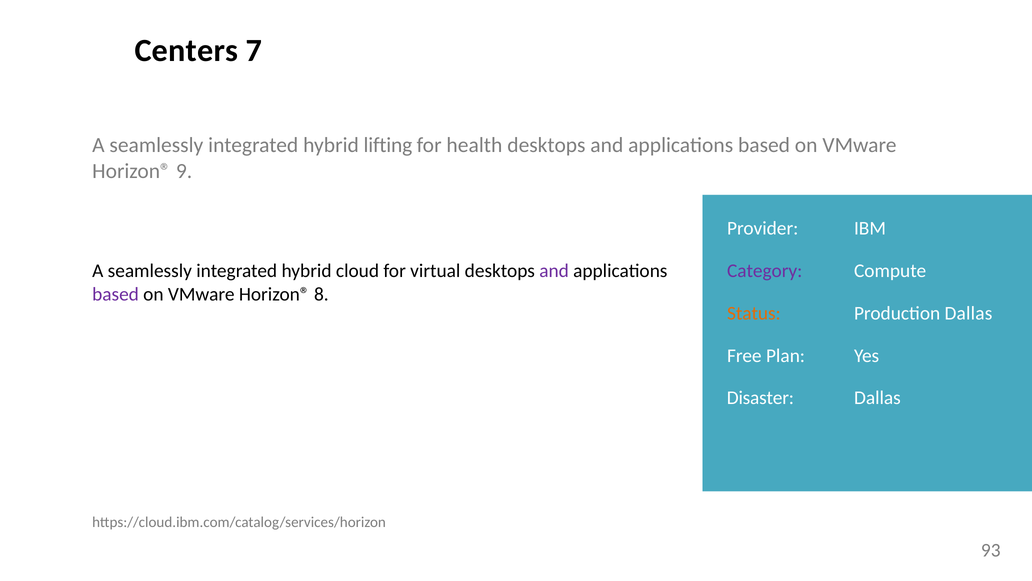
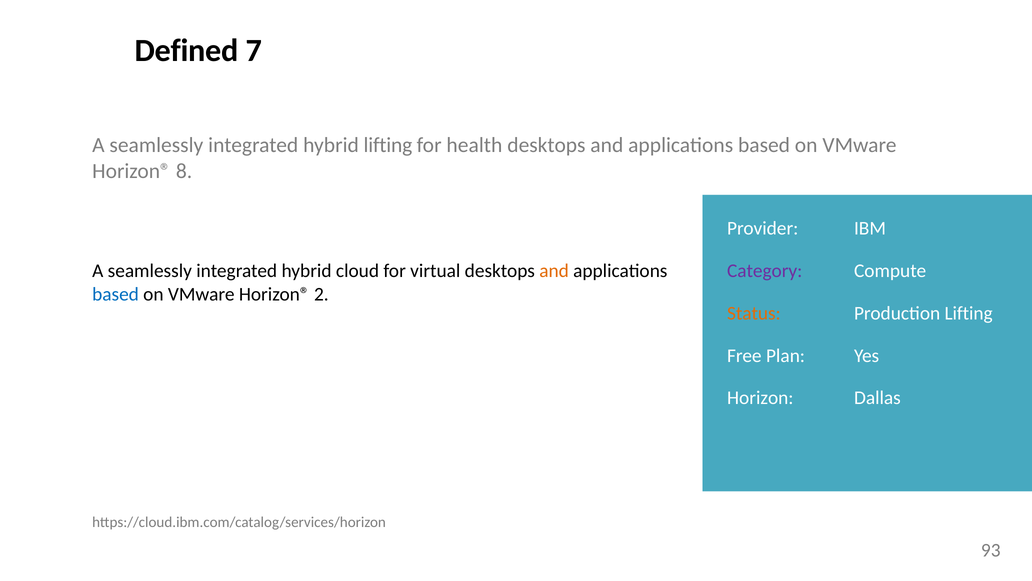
Centers: Centers -> Defined (187, 51)
9: 9 -> 8 (184, 171)
and colour: purple -> orange (554, 271)
based colour: purple -> blue (116, 294)
8: 8 -> 2 (321, 294)
Production Dallas: Dallas -> Lifting (969, 313)
Disaster: Disaster -> Horizon (760, 398)
